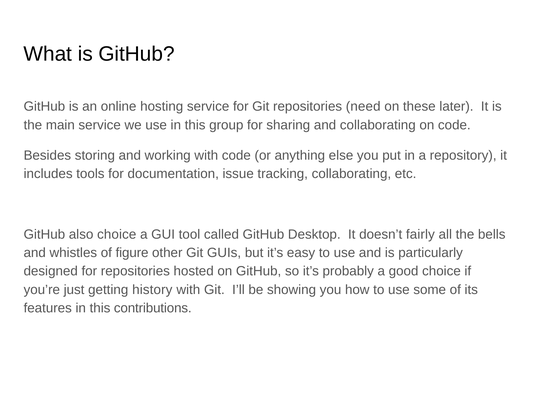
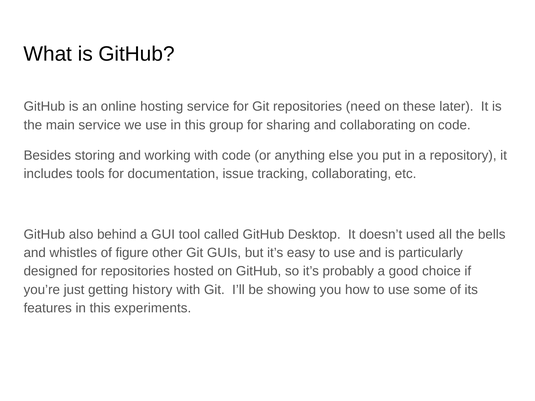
also choice: choice -> behind (117, 235)
fairly: fairly -> used (420, 235)
contributions: contributions -> experiments (153, 308)
